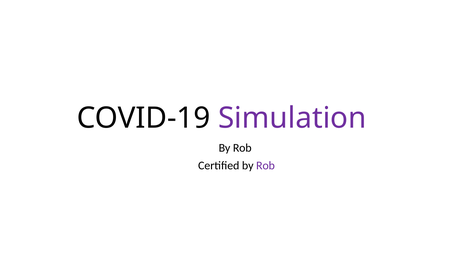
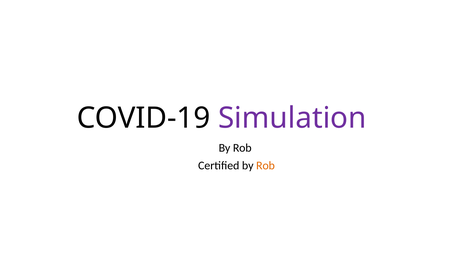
Rob colour: purple -> orange (266, 166)
